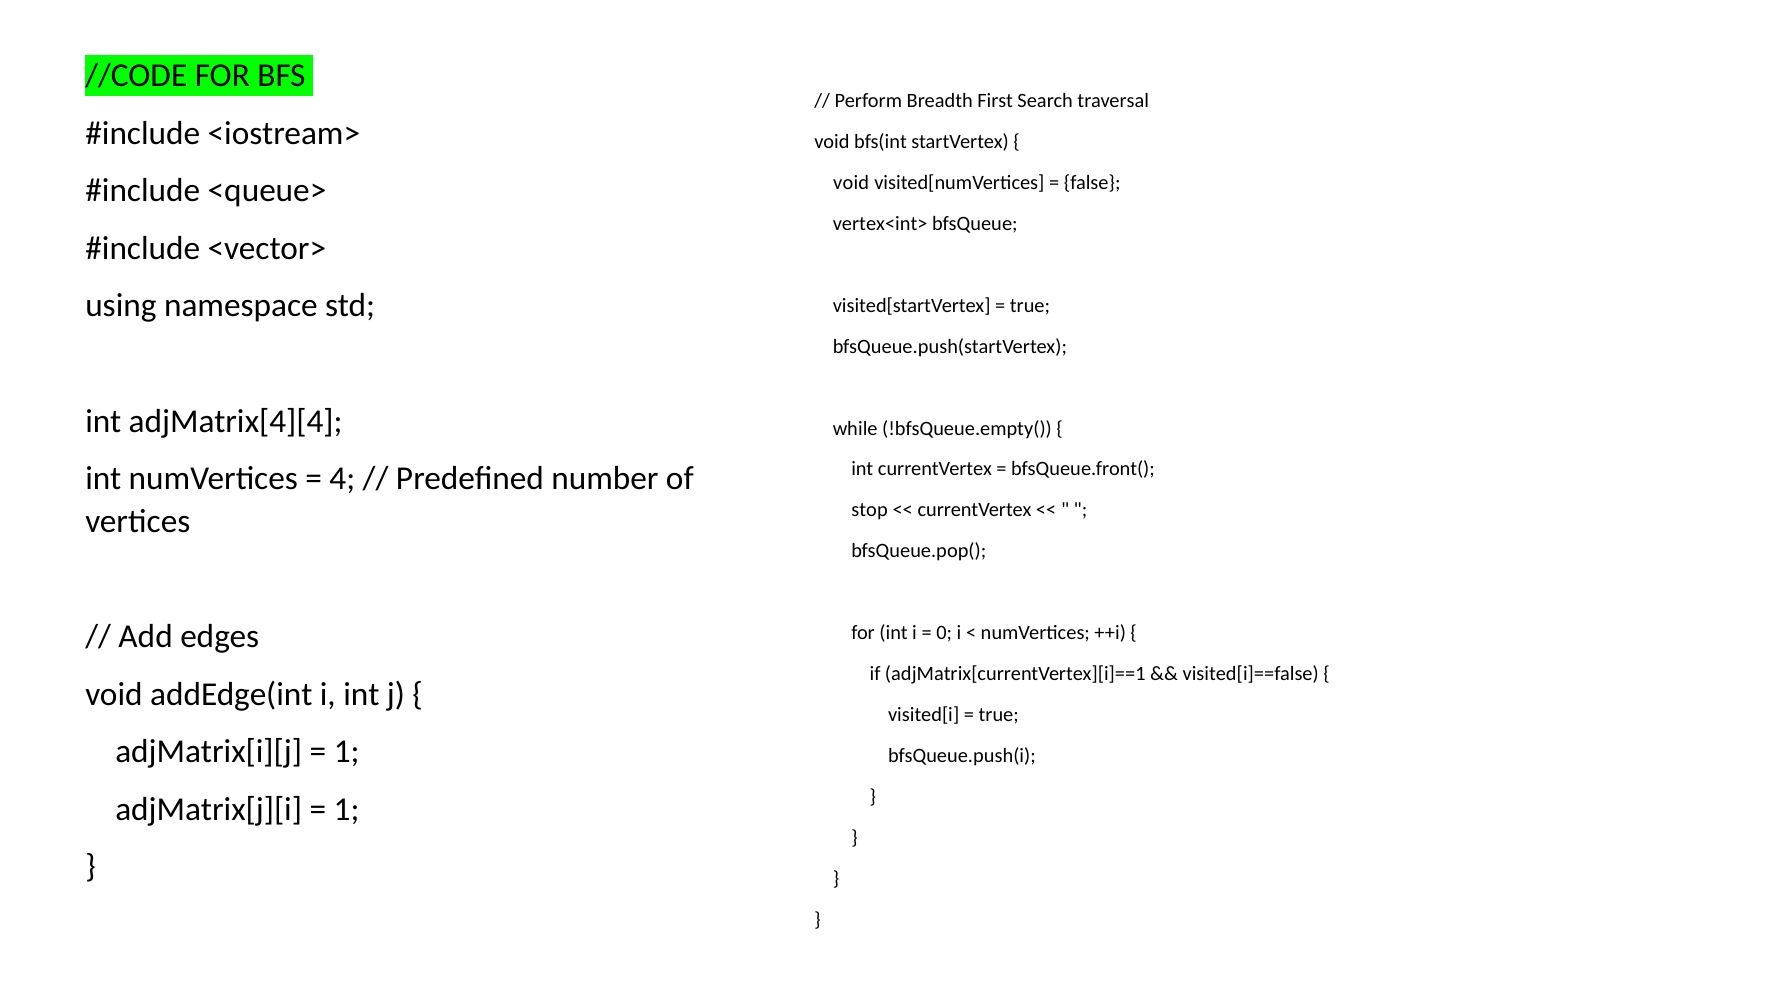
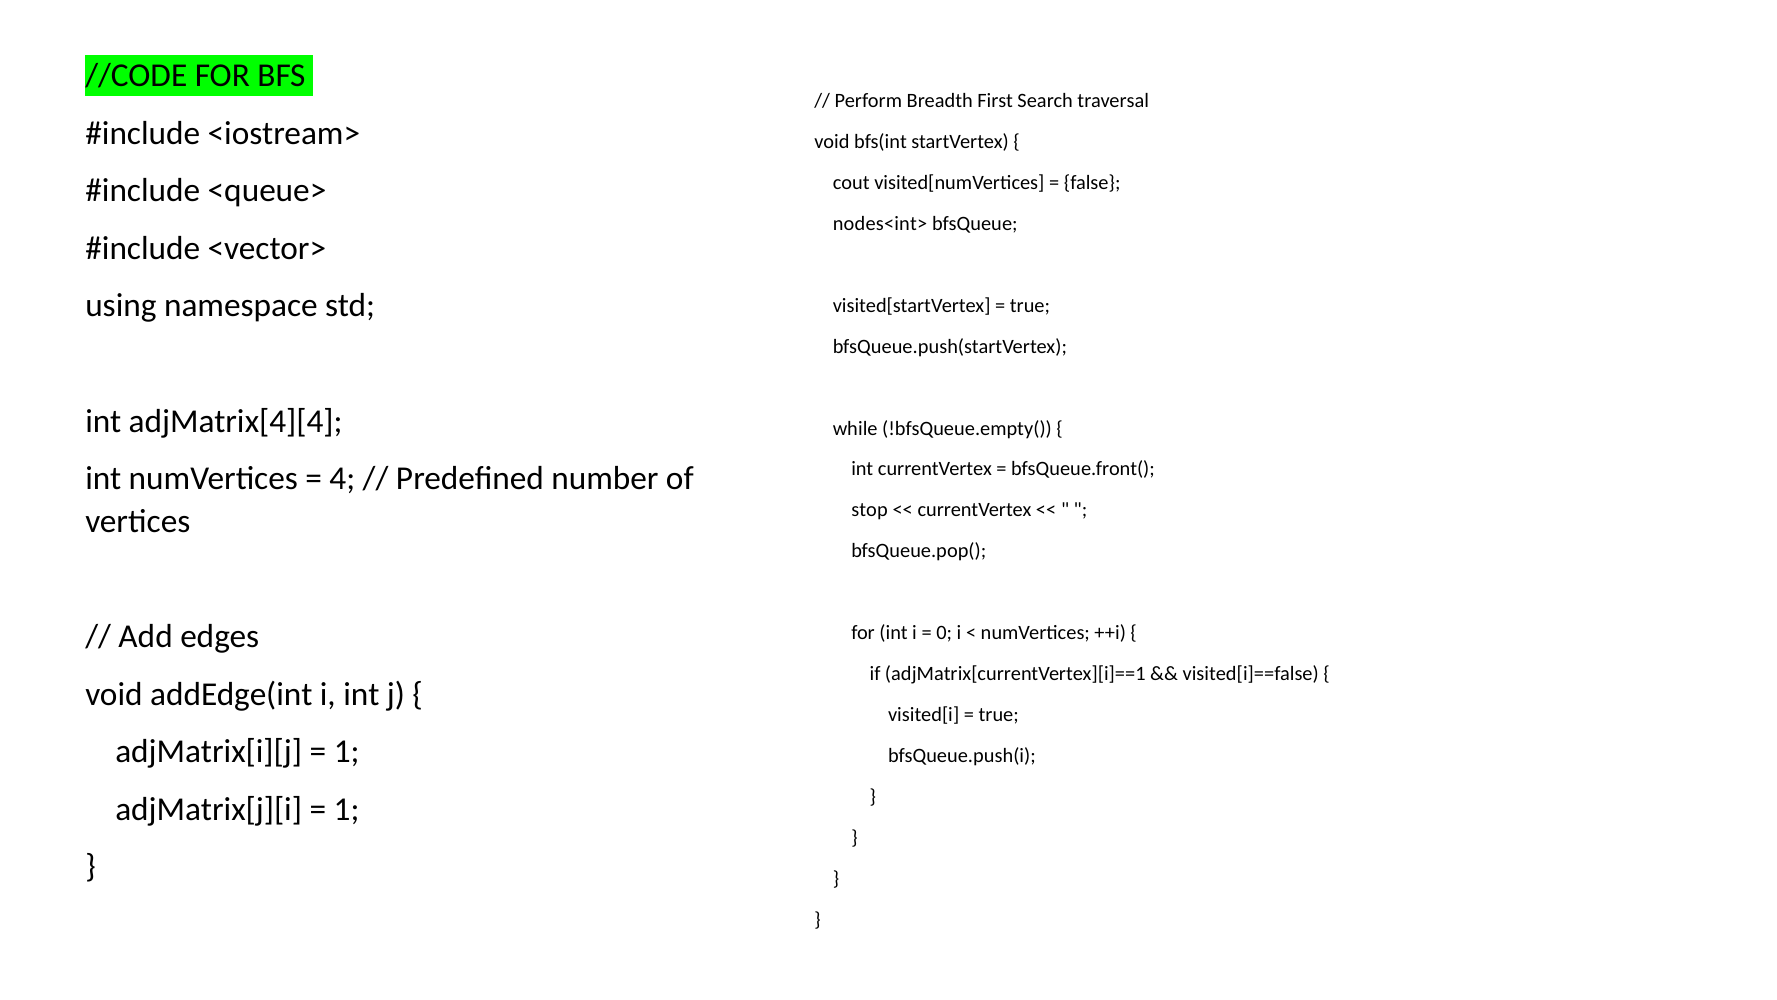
void: void -> cout (851, 183)
vertex<int>: vertex<int> -> nodes<int> (880, 223)
